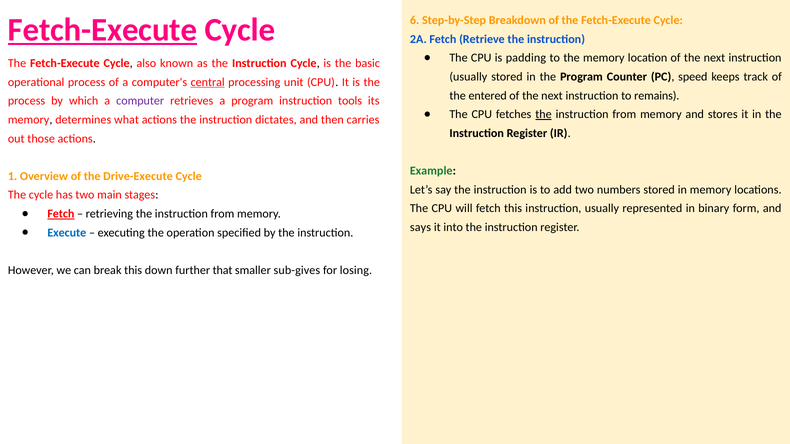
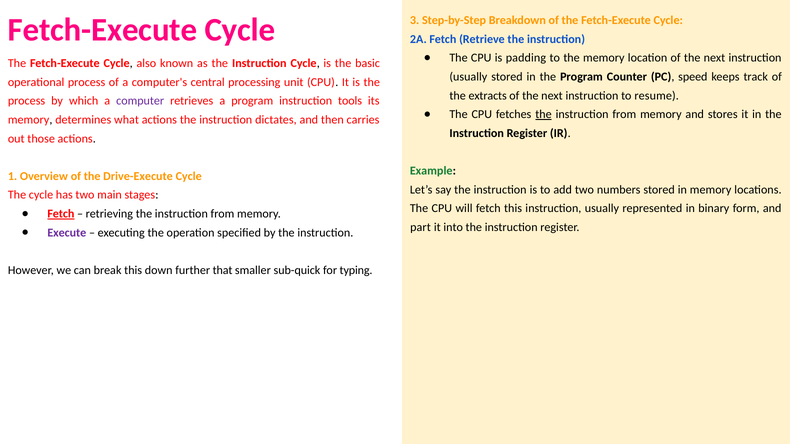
Fetch-Execute underline: present -> none (103, 30)
6: 6 -> 3 (415, 20)
central underline: present -> none (208, 82)
entered: entered -> extracts (488, 96)
remains: remains -> resume (657, 96)
says: says -> part (420, 227)
Execute colour: blue -> purple (67, 233)
sub-gives: sub-gives -> sub-quick (297, 270)
losing: losing -> typing (356, 270)
